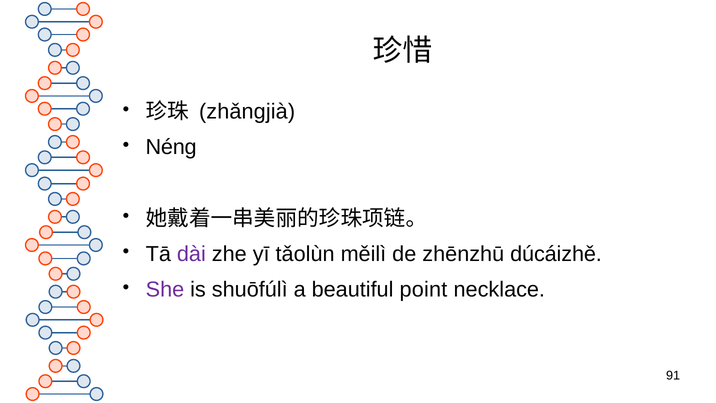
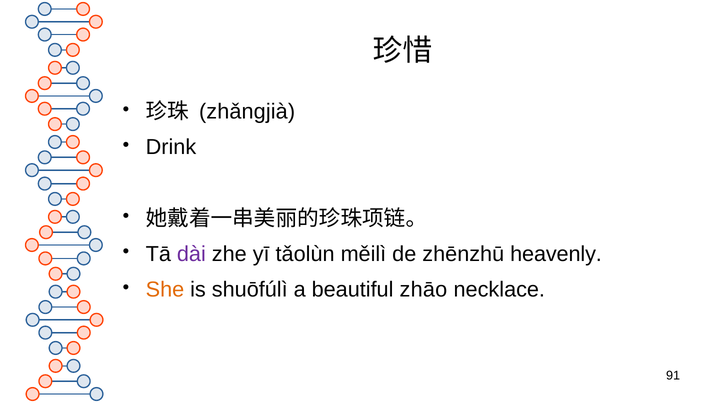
Néng: Néng -> Drink (171, 147)
dúcáizhě: dúcáizhě -> heavenly (556, 254)
She colour: purple -> orange (165, 289)
point: point -> zhāo (423, 289)
